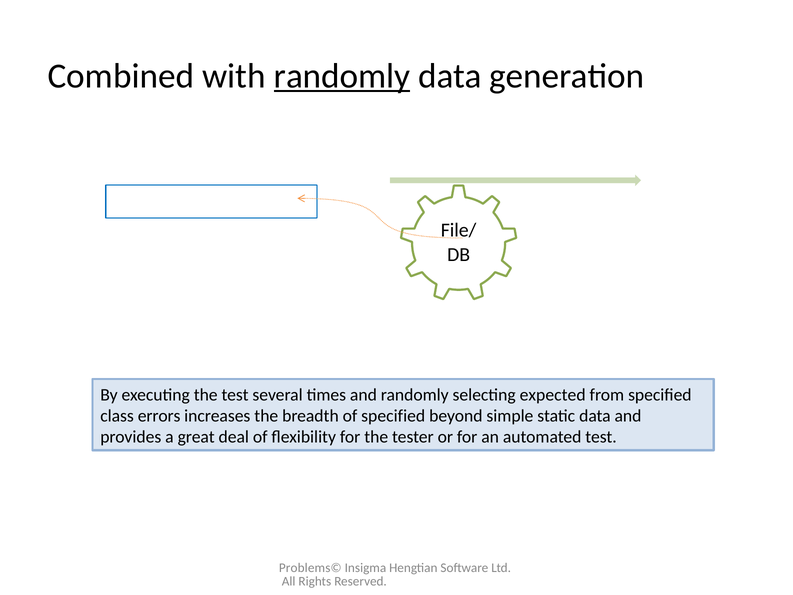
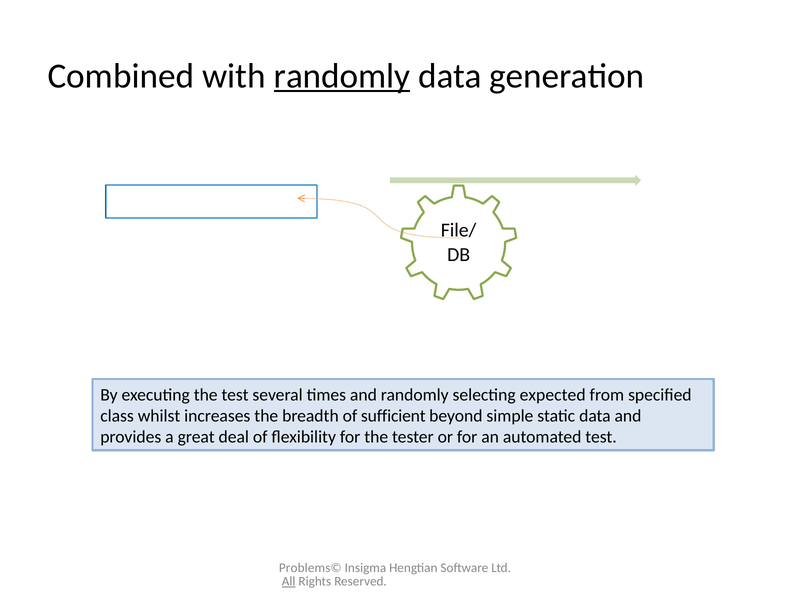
errors: errors -> whilst (159, 416)
of specified: specified -> sufficient (393, 416)
All underline: none -> present (289, 581)
